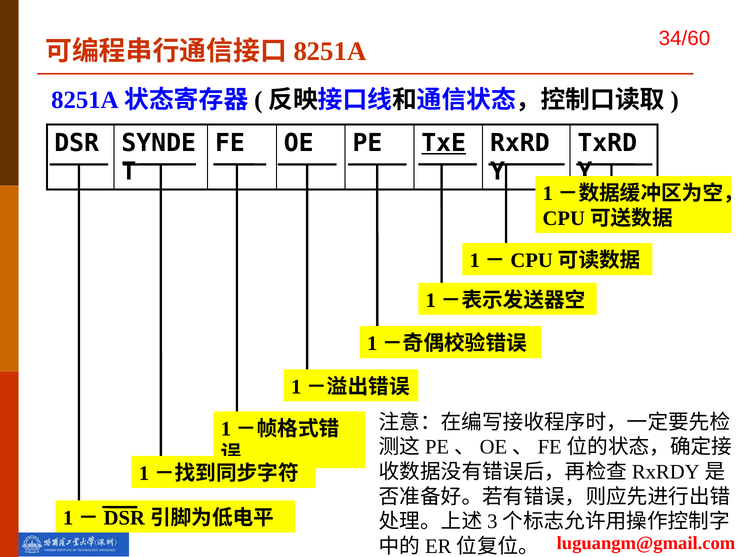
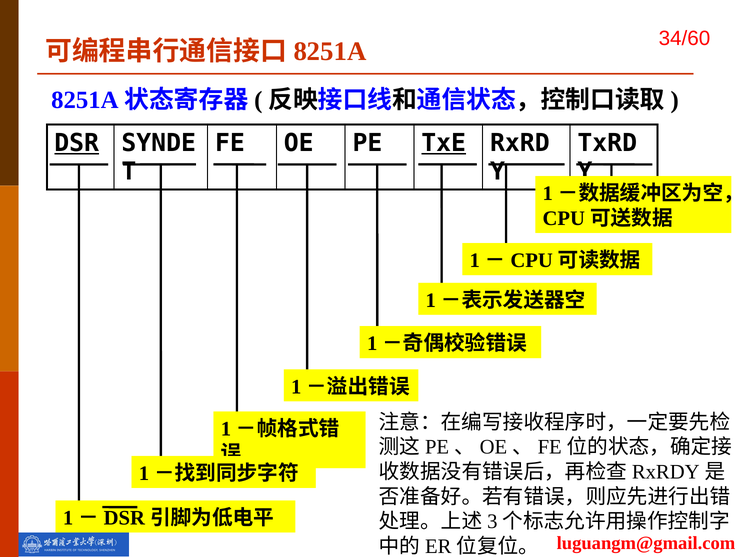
DSR underline: none -> present (77, 143)
